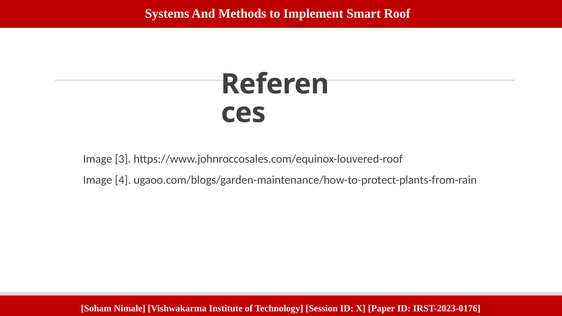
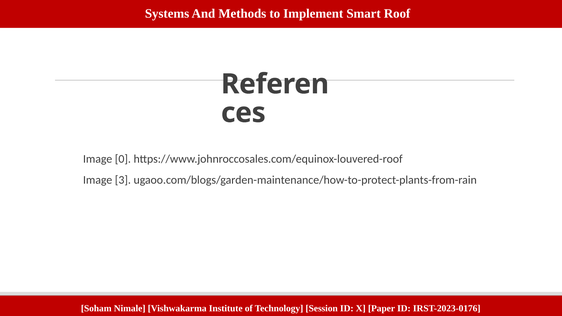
3: 3 -> 0 (123, 159)
4: 4 -> 3 (123, 180)
